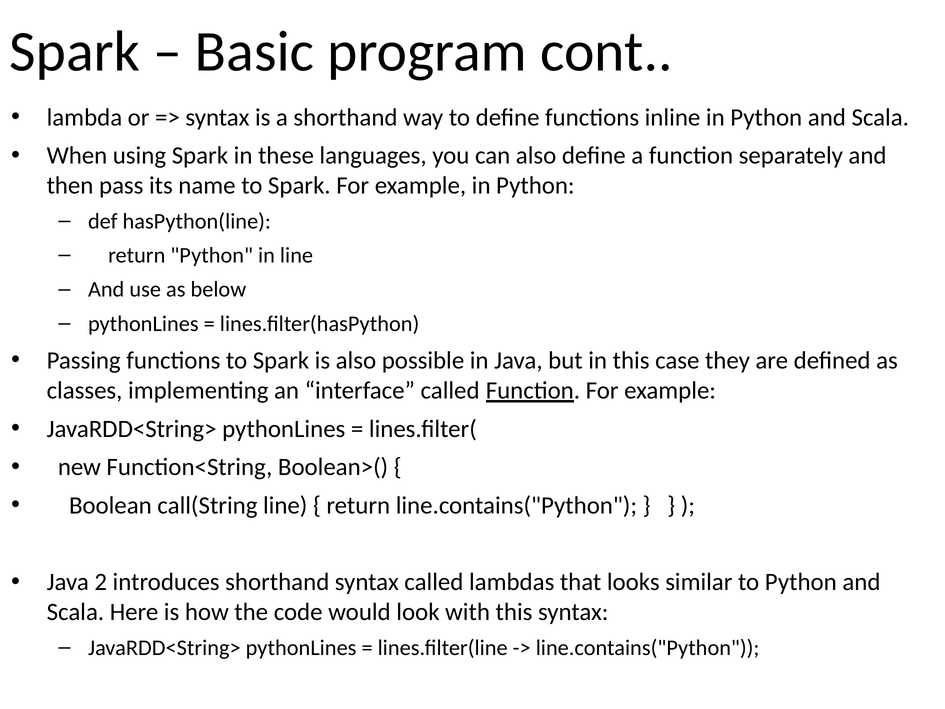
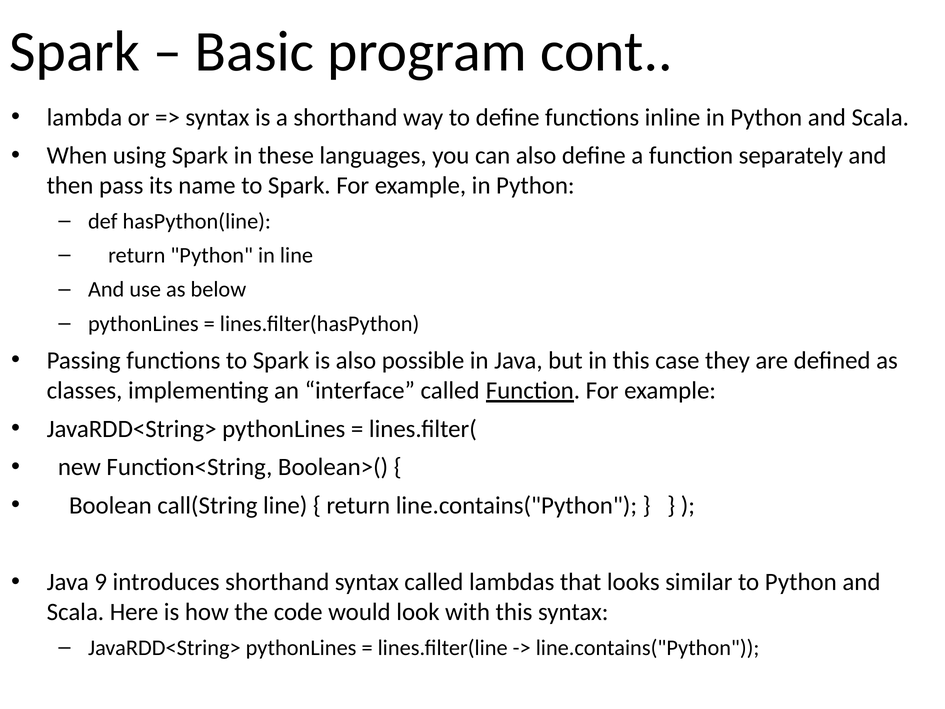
2: 2 -> 9 (101, 582)
